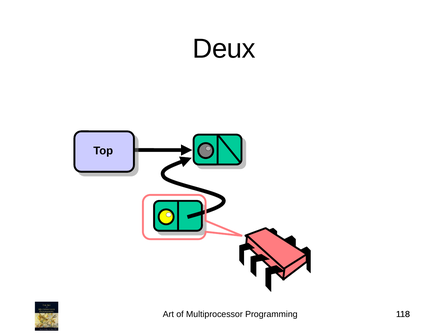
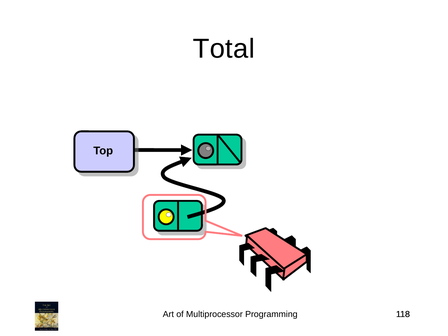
Deux: Deux -> Total (224, 49)
